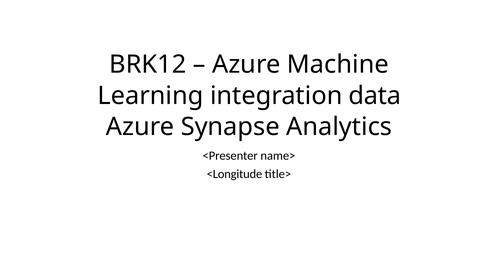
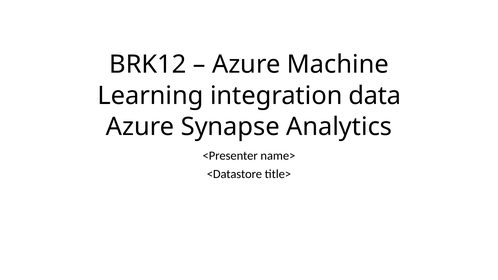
<Longitude: <Longitude -> <Datastore (234, 174)
